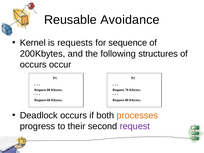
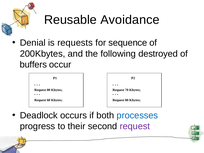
Kernel: Kernel -> Denial (33, 43)
structures: structures -> destroyed (158, 54)
occurs: occurs -> buffers (33, 65)
processes colour: orange -> blue (137, 115)
